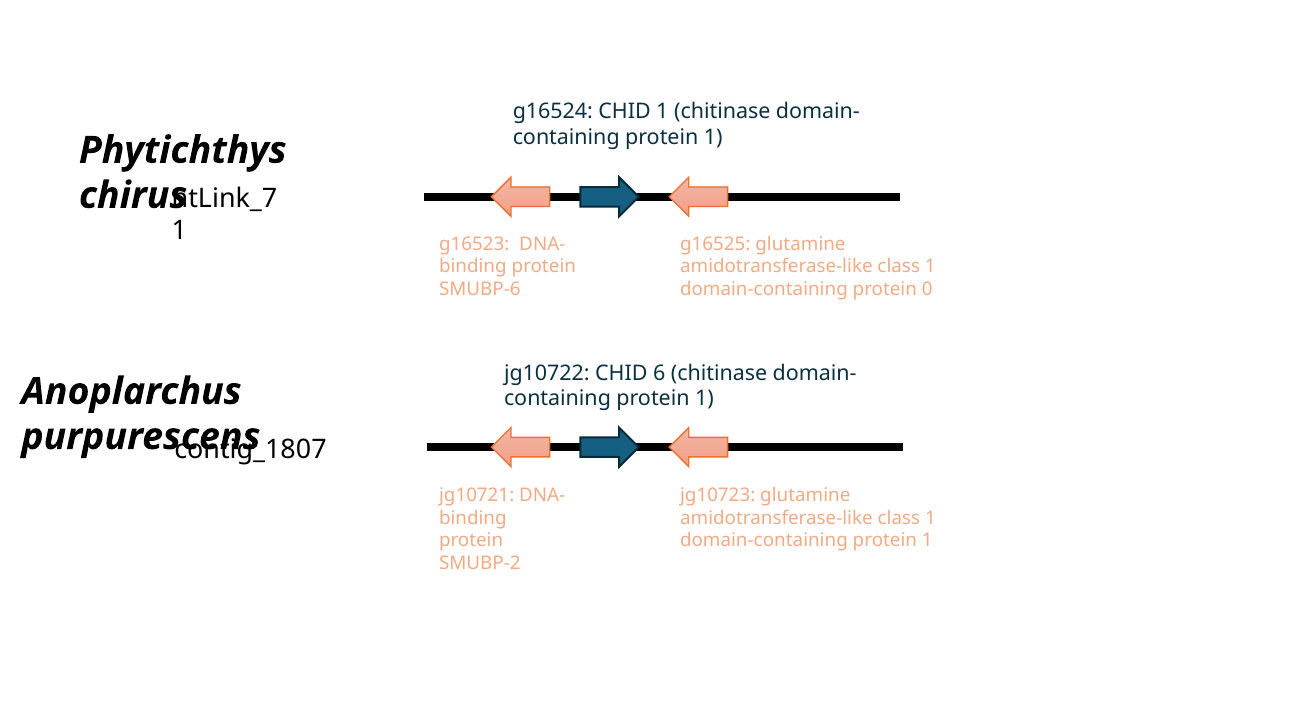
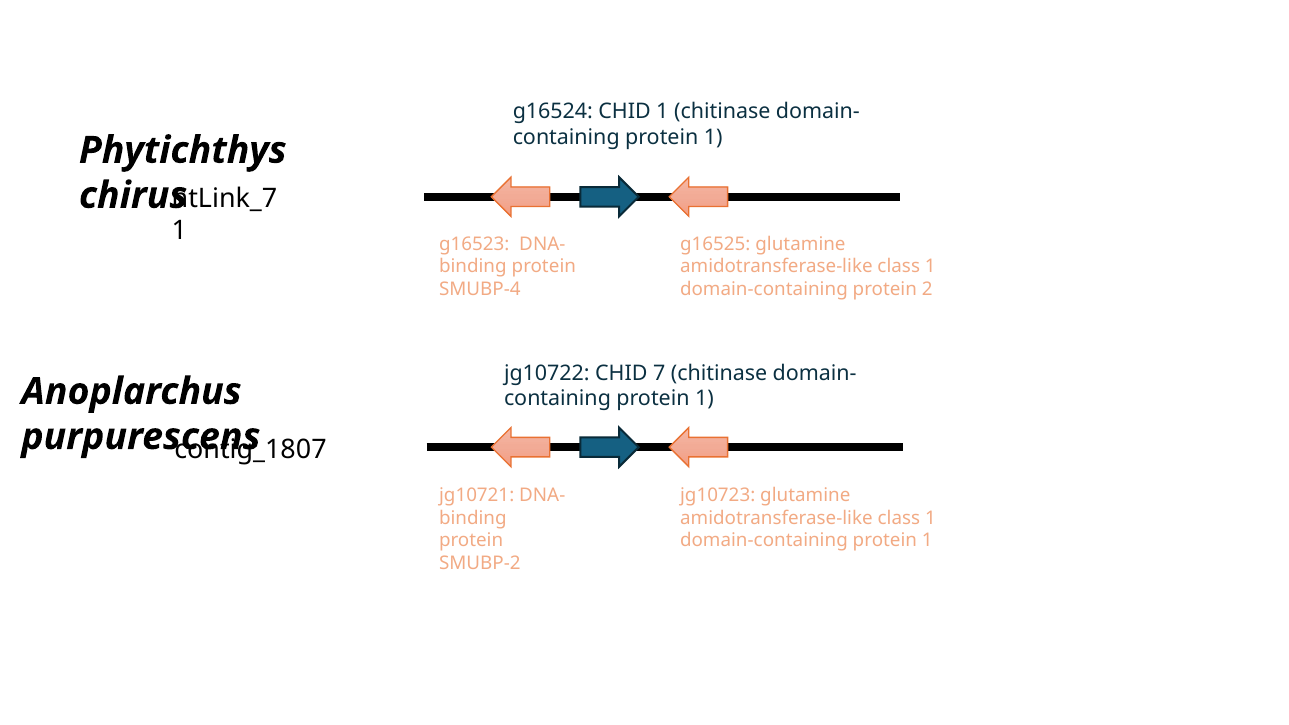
SMUBP-6: SMUBP-6 -> SMUBP-4 (480, 289)
0: 0 -> 2 (927, 289)
6: 6 -> 7 (659, 373)
